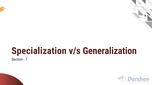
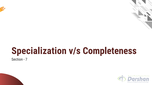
Generalization: Generalization -> Completeness (110, 51)
